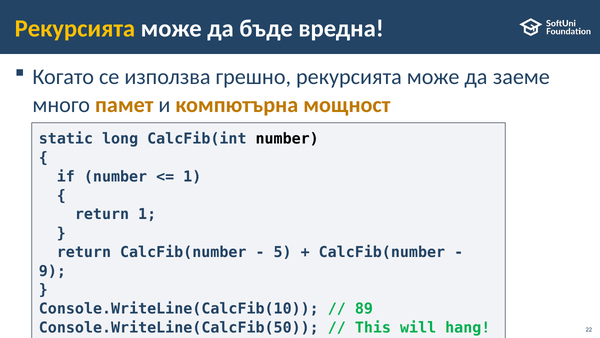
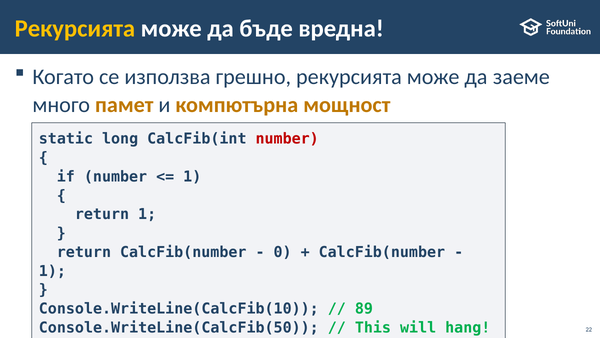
number colour: black -> red (287, 139)
5: 5 -> 0 (283, 252)
9: 9 -> 1 (52, 271)
